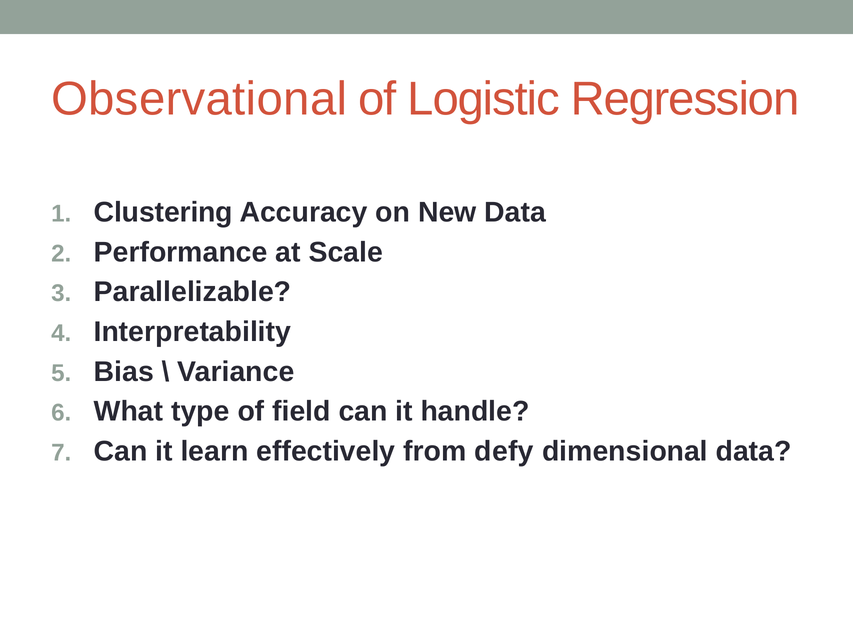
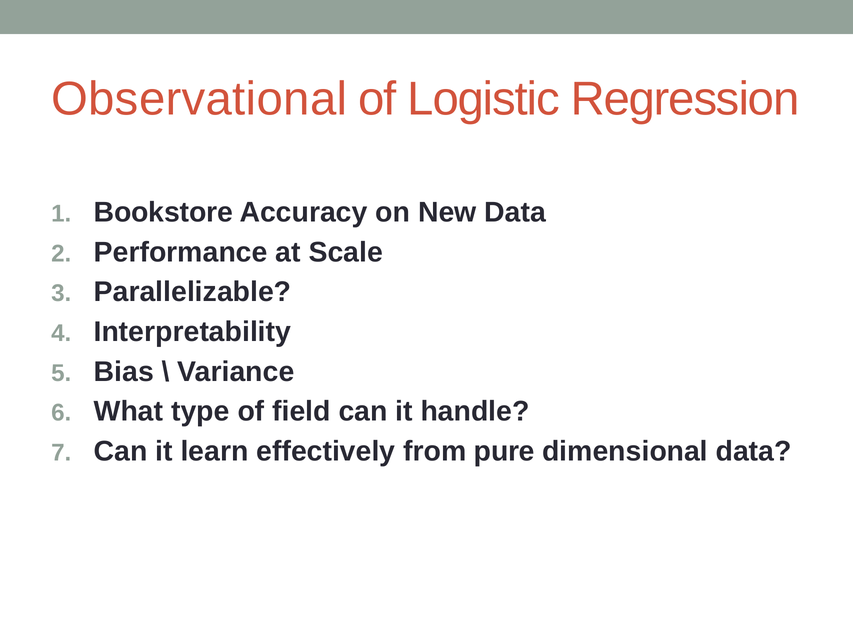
Clustering: Clustering -> Bookstore (163, 212)
defy: defy -> pure (504, 451)
